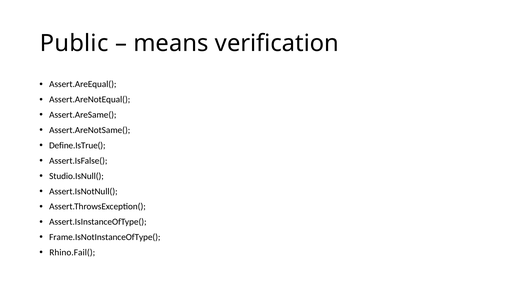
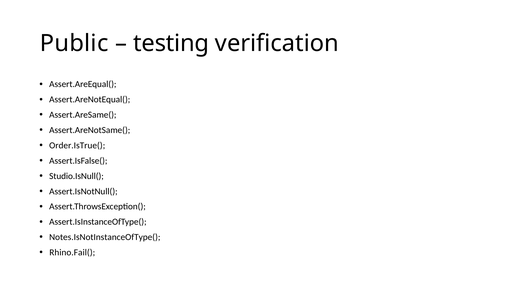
means: means -> testing (171, 44)
Define.IsTrue(: Define.IsTrue( -> Order.IsTrue( (77, 146)
Frame.IsNotInstanceOfType(: Frame.IsNotInstanceOfType( -> Notes.IsNotInstanceOfType( (105, 238)
